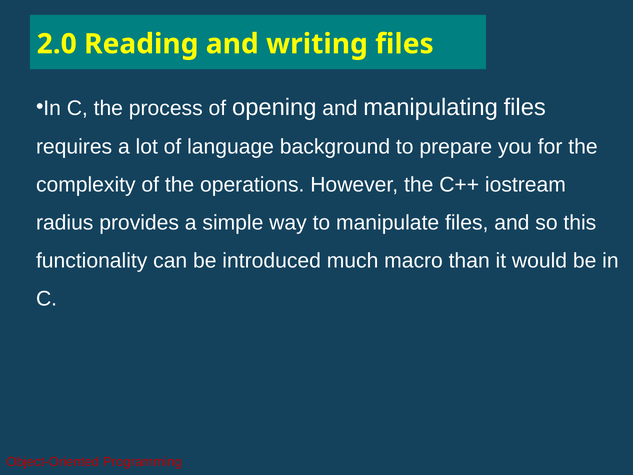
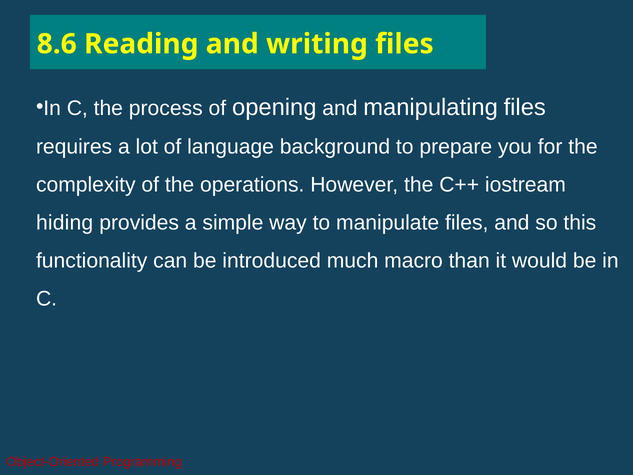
2.0: 2.0 -> 8.6 (57, 44)
radius: radius -> hiding (65, 223)
